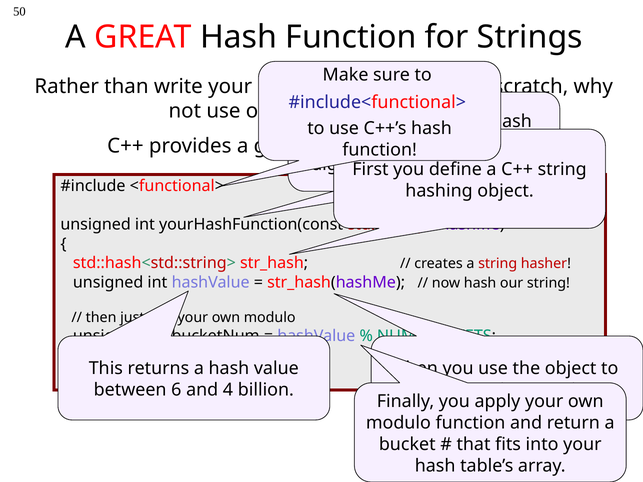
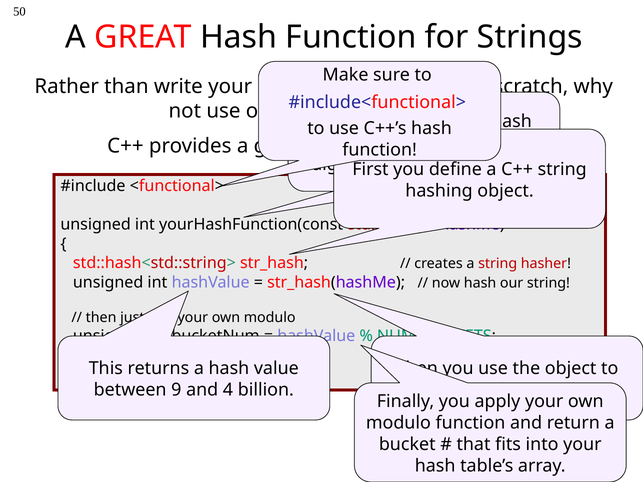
6: 6 -> 9 (176, 390)
